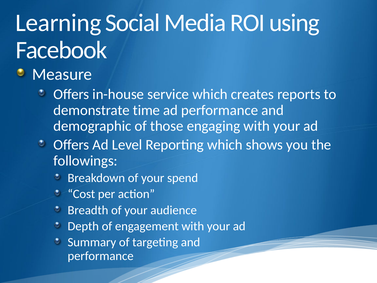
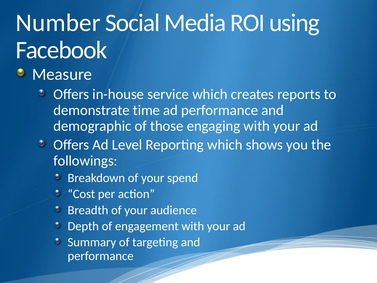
Learning: Learning -> Number (58, 23)
